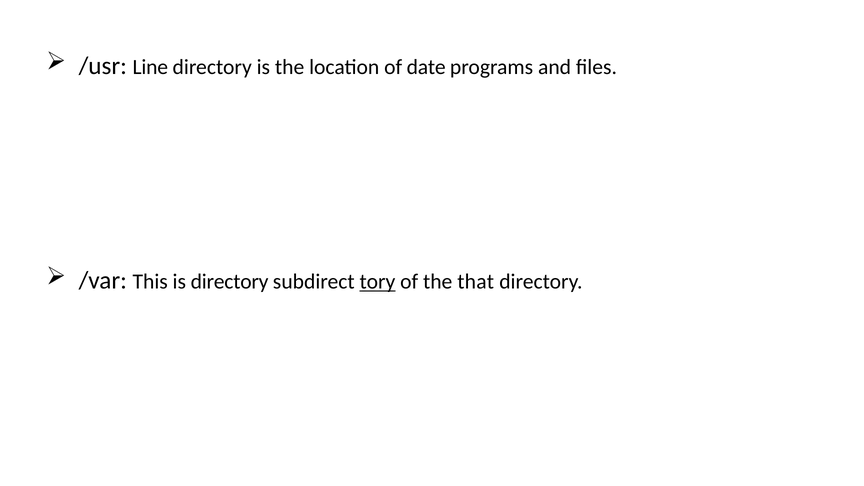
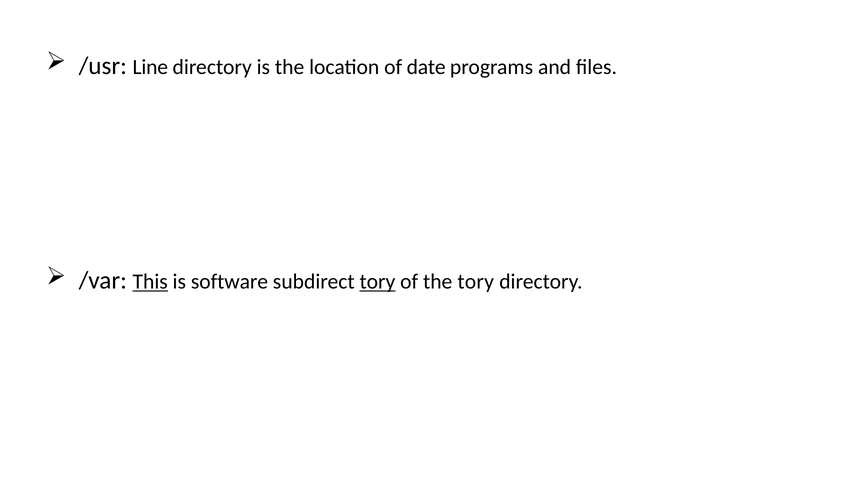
This underline: none -> present (150, 282)
is directory: directory -> software (230, 282)
the that: that -> tory (476, 282)
